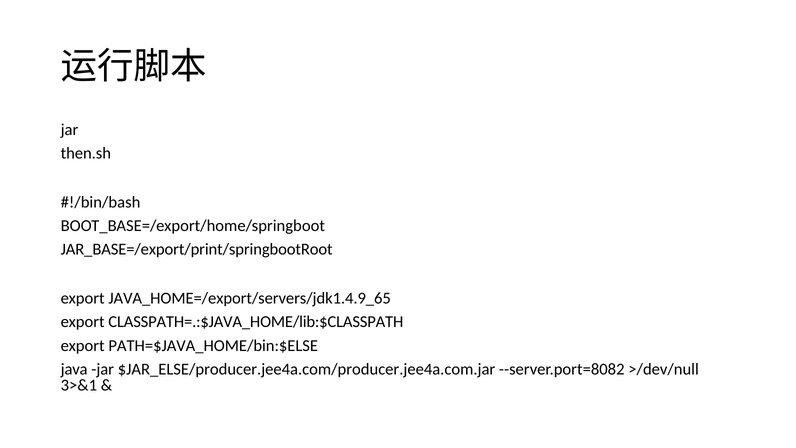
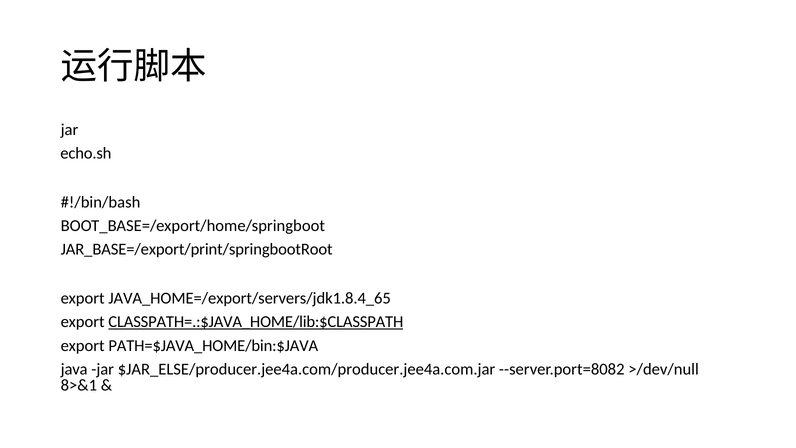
then.sh: then.sh -> echo.sh (86, 153)
JAVA_HOME=/export/servers/jdk1.4.9_65: JAVA_HOME=/export/servers/jdk1.4.9_65 -> JAVA_HOME=/export/servers/jdk1.8.4_65 (250, 298)
CLASSPATH=.:$JAVA_HOME/lib:$CLASSPATH underline: none -> present (256, 322)
PATH=$JAVA_HOME/bin:$ELSE: PATH=$JAVA_HOME/bin:$ELSE -> PATH=$JAVA_HOME/bin:$JAVA (213, 345)
3>&1: 3>&1 -> 8>&1 (79, 385)
